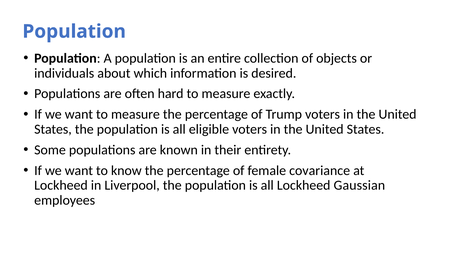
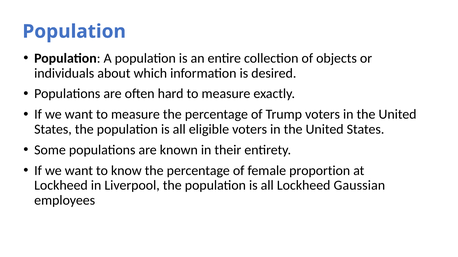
covariance: covariance -> proportion (320, 171)
